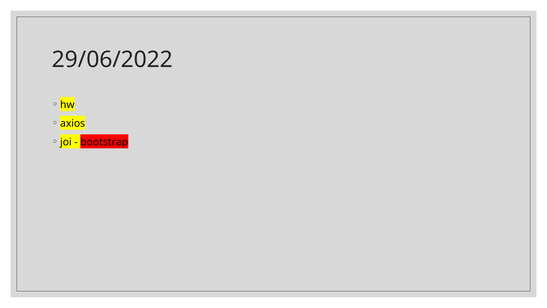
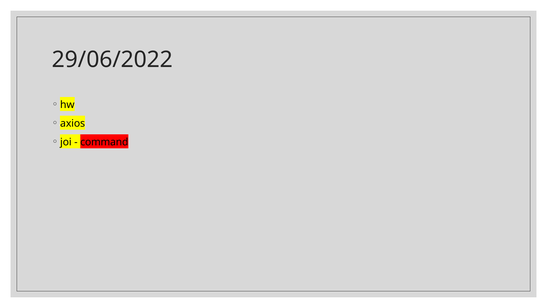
bootstrap: bootstrap -> command (104, 142)
